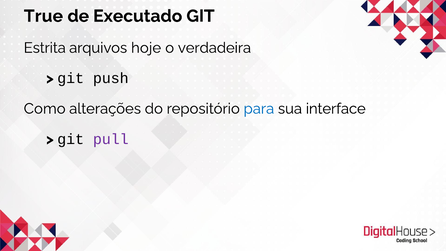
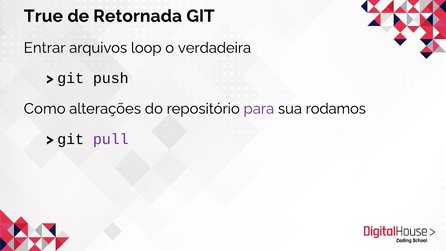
Executado: Executado -> Retornada (138, 16)
Estrita: Estrita -> Entrar (45, 48)
hoje: hoje -> loop (146, 48)
para colour: blue -> purple (259, 109)
interface: interface -> rodamos (336, 109)
